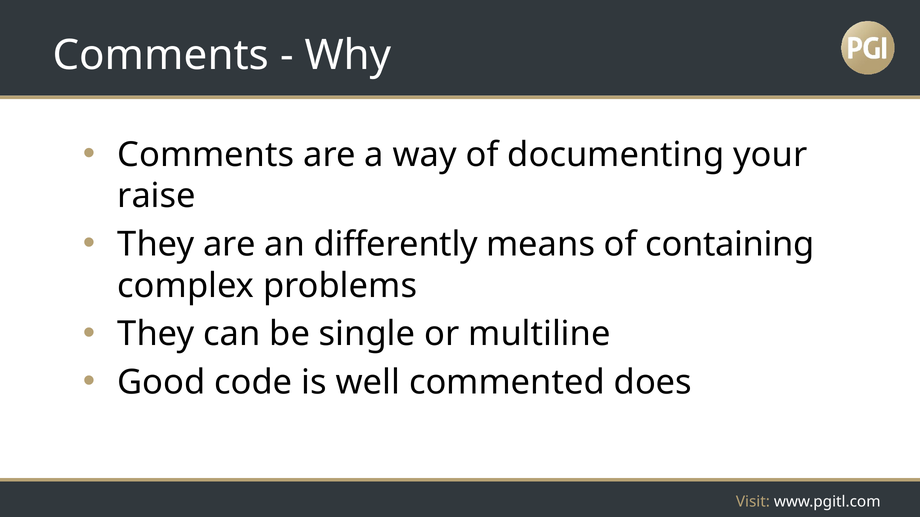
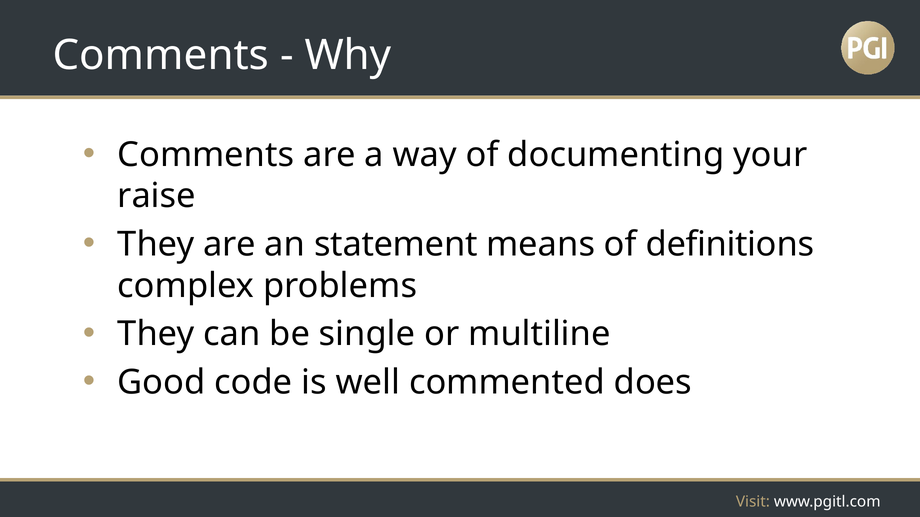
differently: differently -> statement (396, 245)
containing: containing -> definitions (730, 245)
